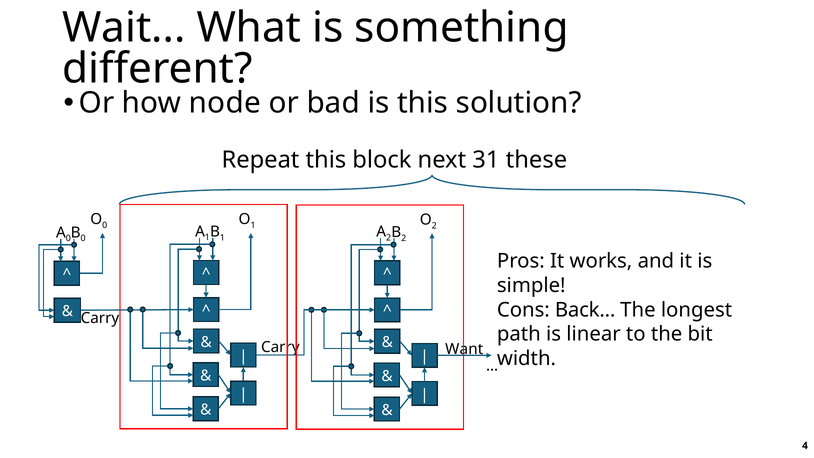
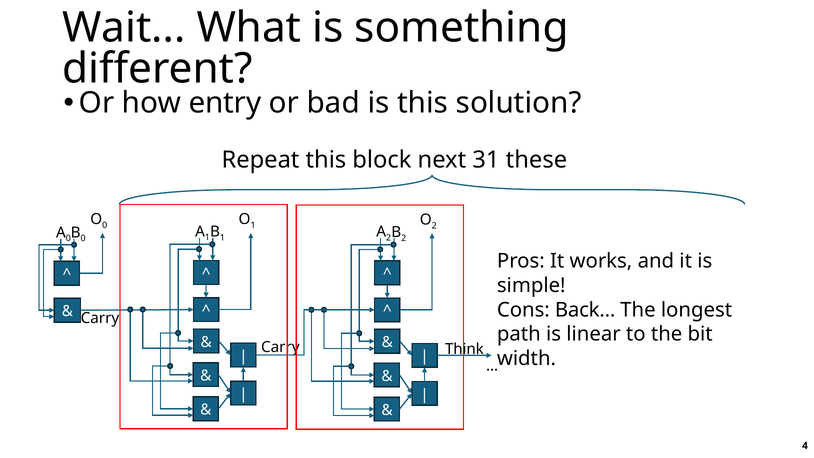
node: node -> entry (225, 103)
Want: Want -> Think (464, 349)
